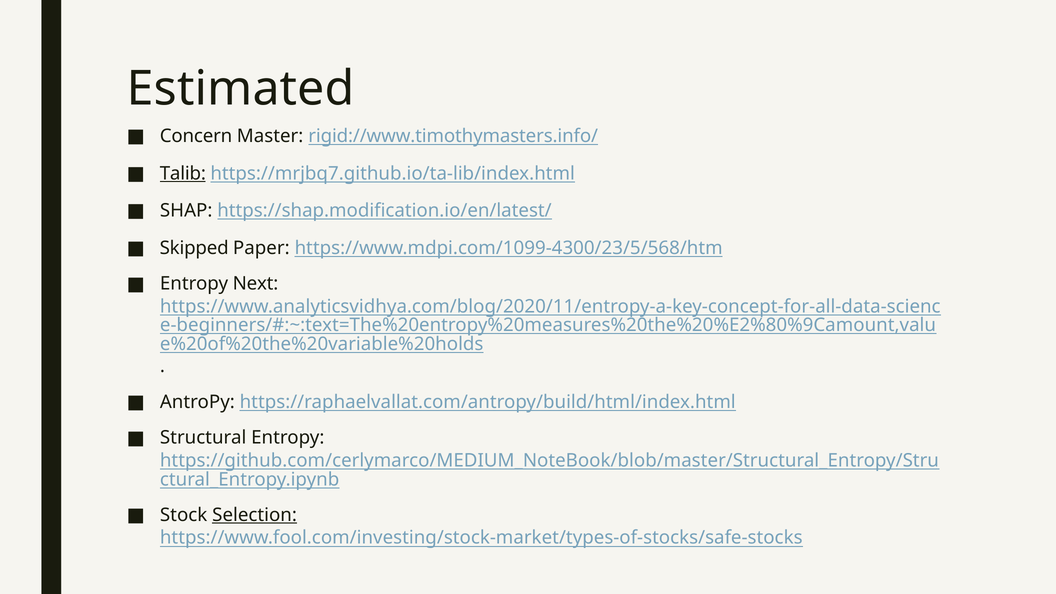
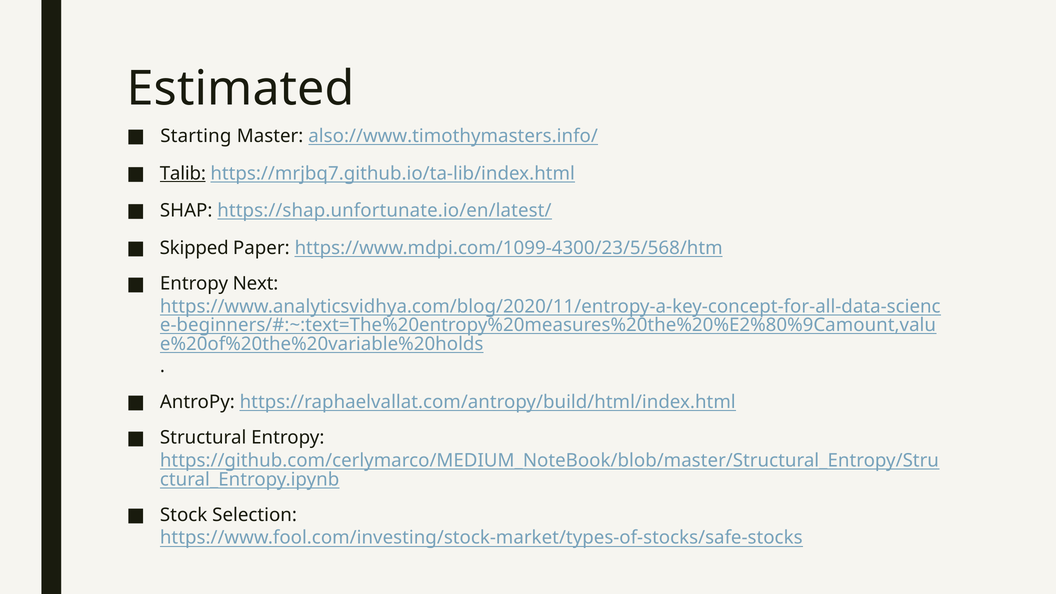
Concern: Concern -> Starting (196, 136)
rigid://www.timothymasters.info/: rigid://www.timothymasters.info/ -> also://www.timothymasters.info/ (453, 136)
https://shap.modification.io/en/latest/: https://shap.modification.io/en/latest/ -> https://shap.unfortunate.io/en/latest/ (384, 211)
Selection underline: present -> none (255, 515)
